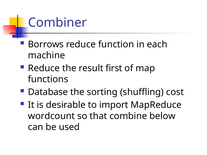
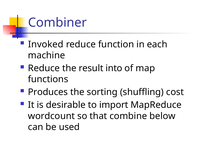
Borrows: Borrows -> Invoked (46, 44)
first: first -> into (114, 68)
Database: Database -> Produces (48, 92)
